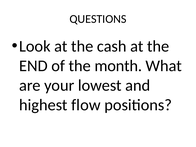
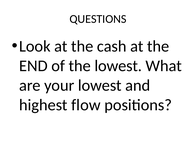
the month: month -> lowest (118, 66)
